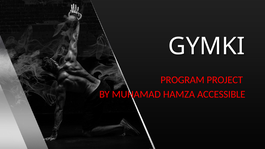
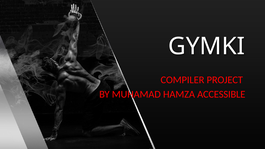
PROGRAM: PROGRAM -> COMPILER (182, 80)
